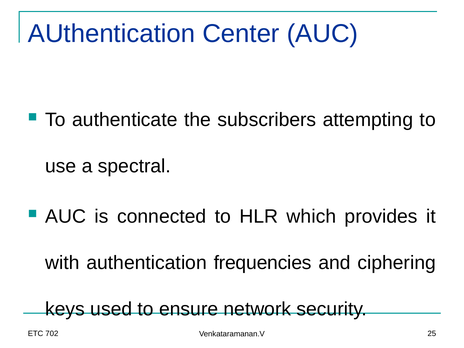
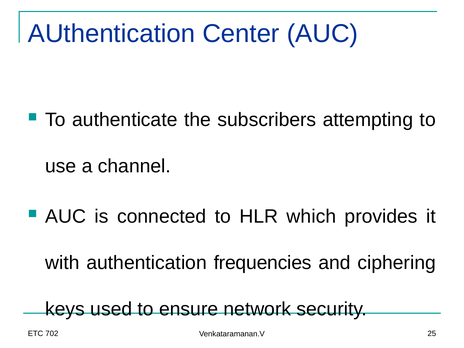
spectral: spectral -> channel (134, 166)
